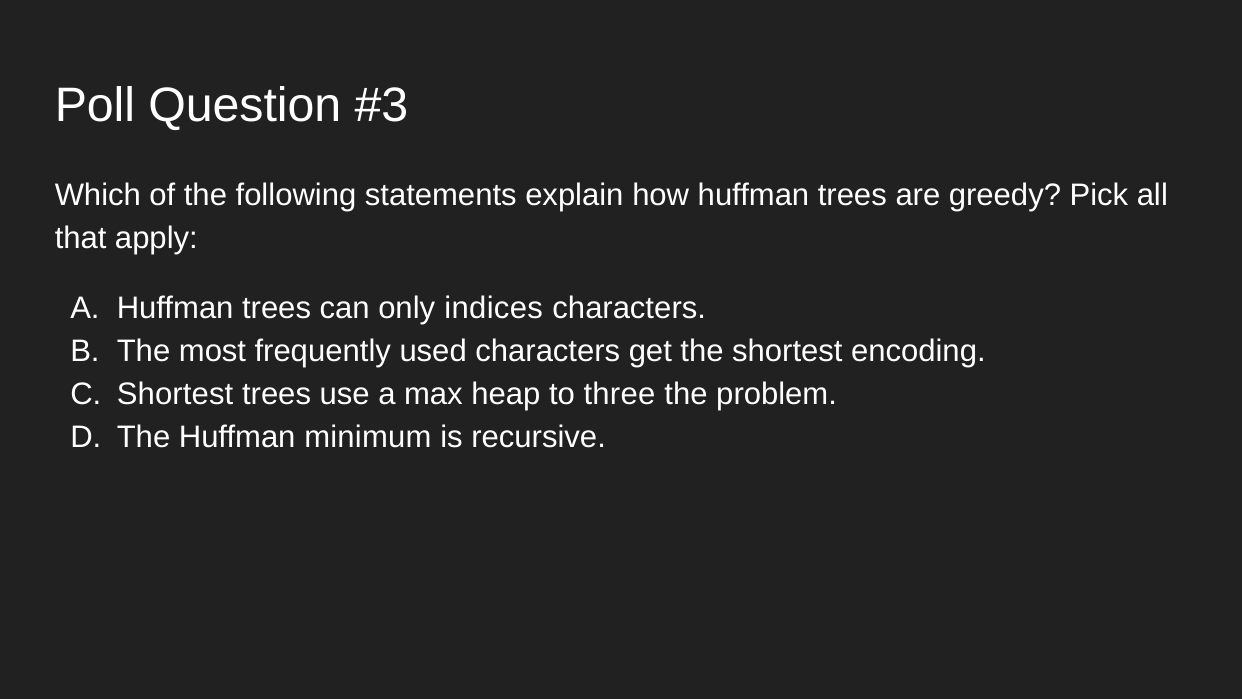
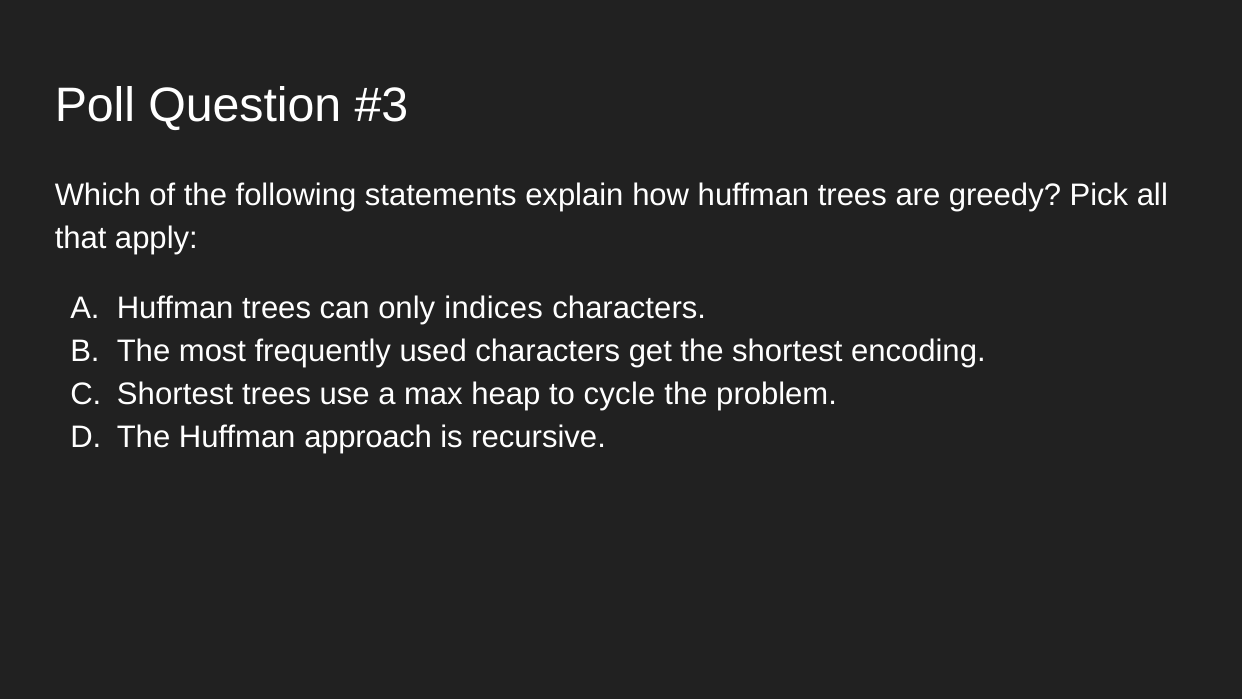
three: three -> cycle (619, 394)
minimum: minimum -> approach (368, 437)
